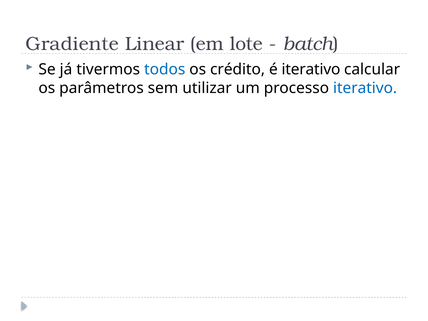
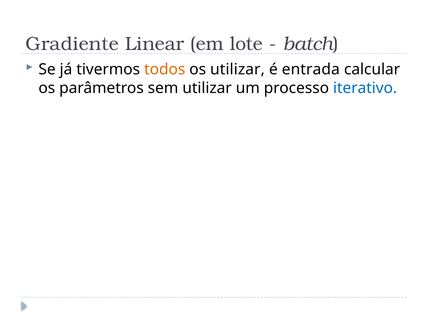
todos colour: blue -> orange (165, 70)
os crédito: crédito -> utilizar (237, 70)
é iterativo: iterativo -> entrada (311, 70)
